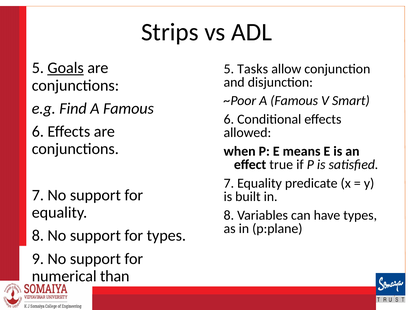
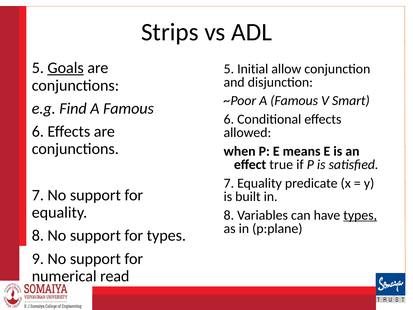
Tasks: Tasks -> Initial (253, 69)
types underline: none -> present (360, 215)
than: than -> read (115, 276)
